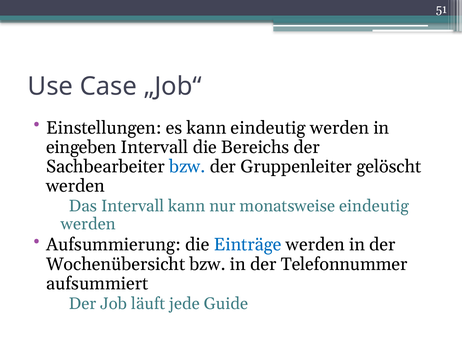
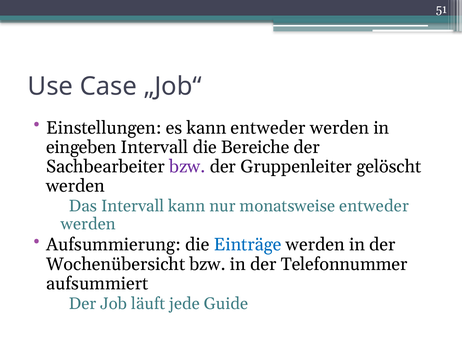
kann eindeutig: eindeutig -> entweder (268, 128)
Bereichs: Bereichs -> Bereiche (255, 147)
bzw colour: blue -> purple (187, 167)
monatsweise eindeutig: eindeutig -> entweder (374, 206)
